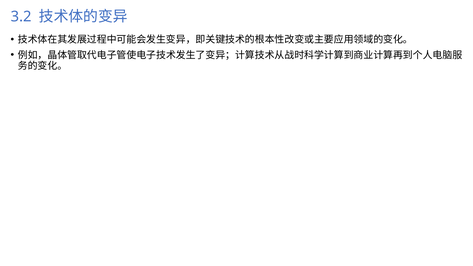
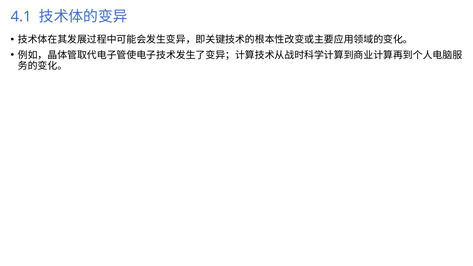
3.2: 3.2 -> 4.1 (21, 17)
